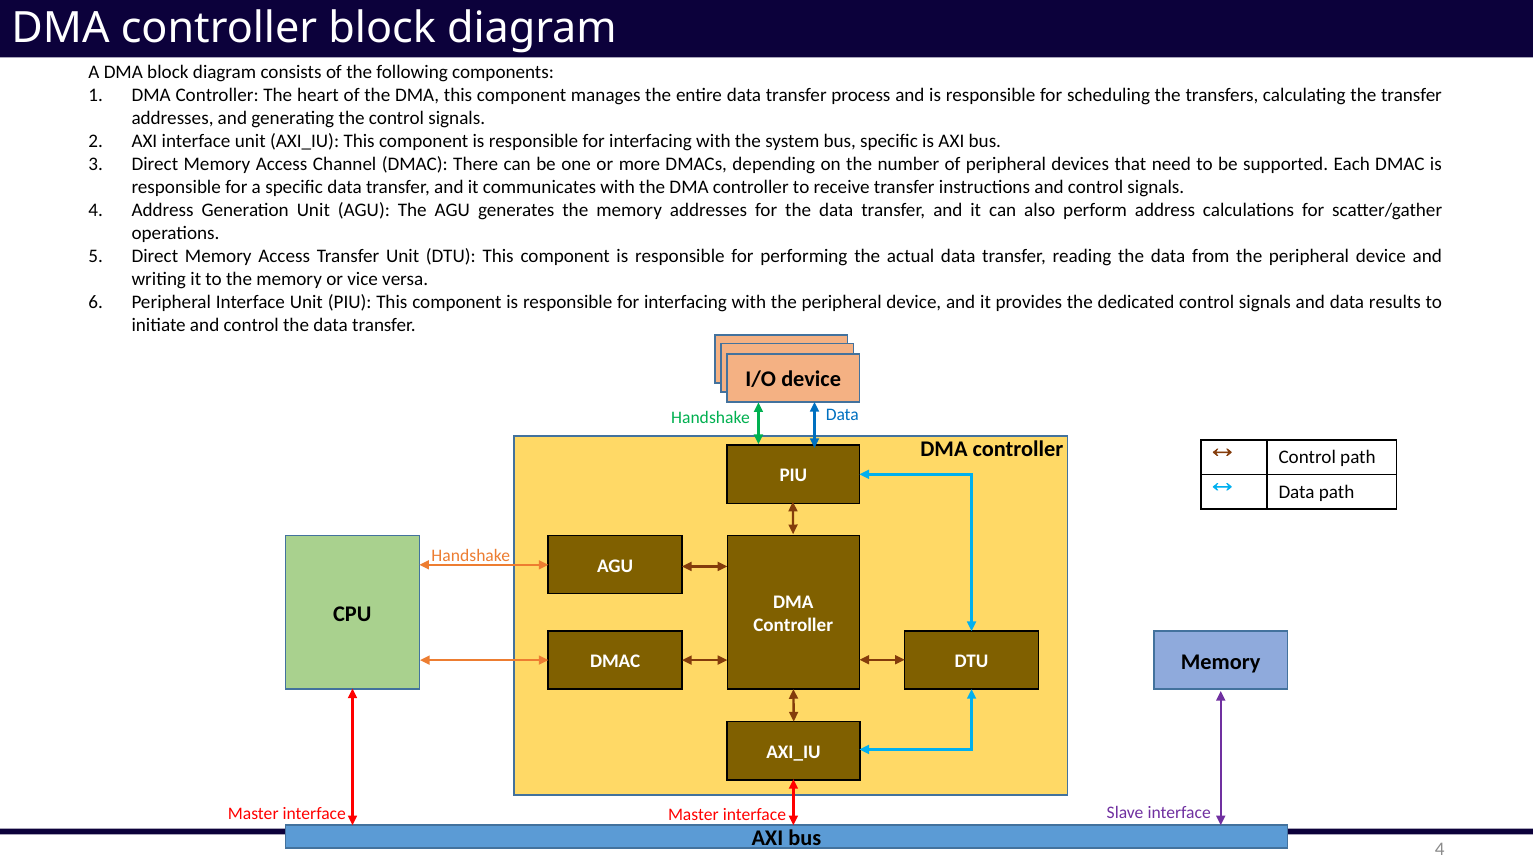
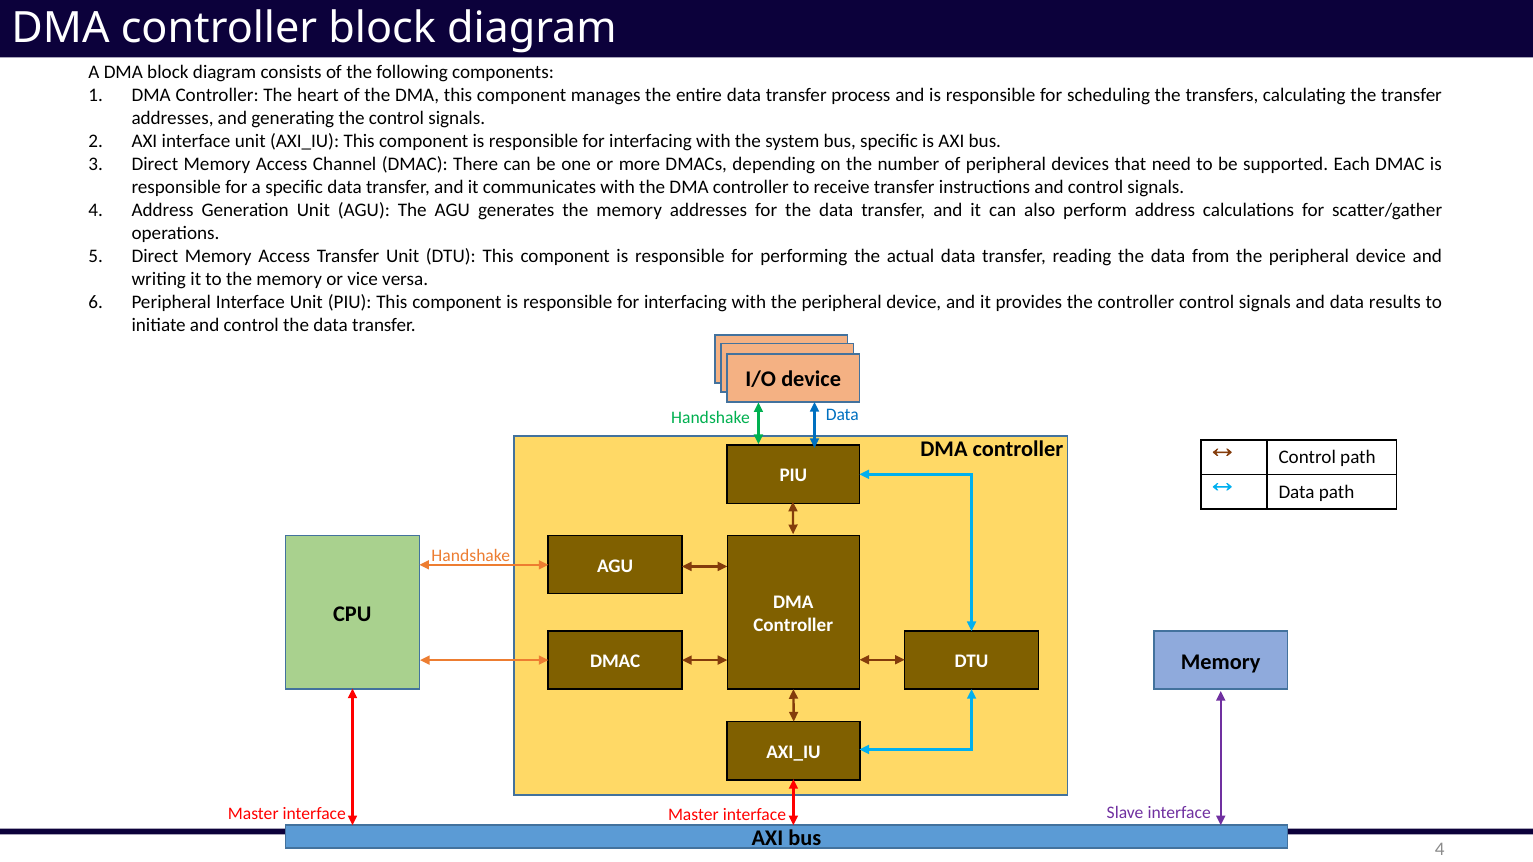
the dedicated: dedicated -> controller (1136, 302)
